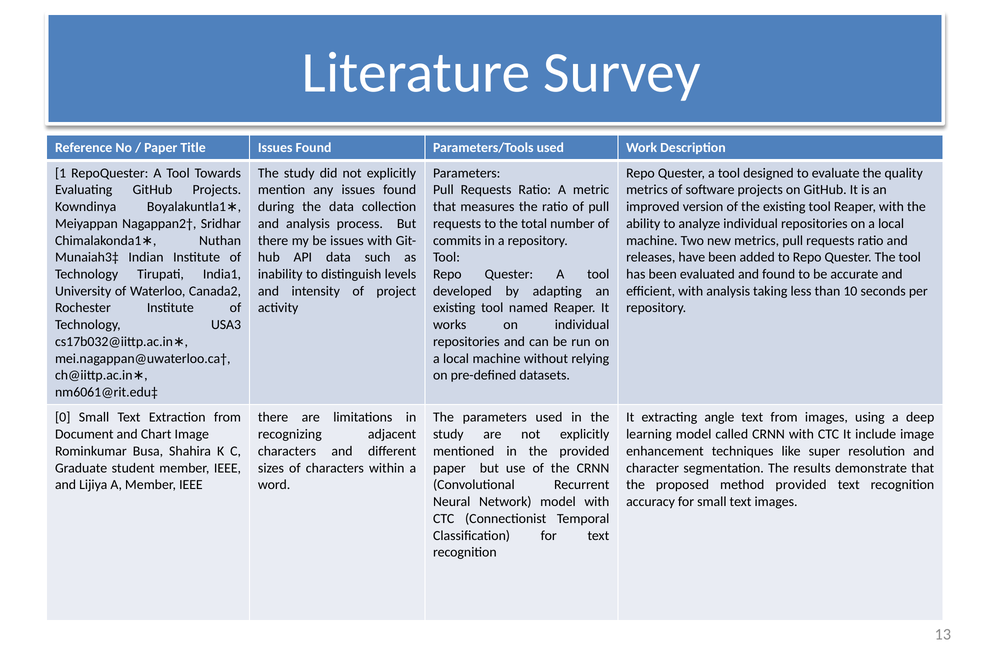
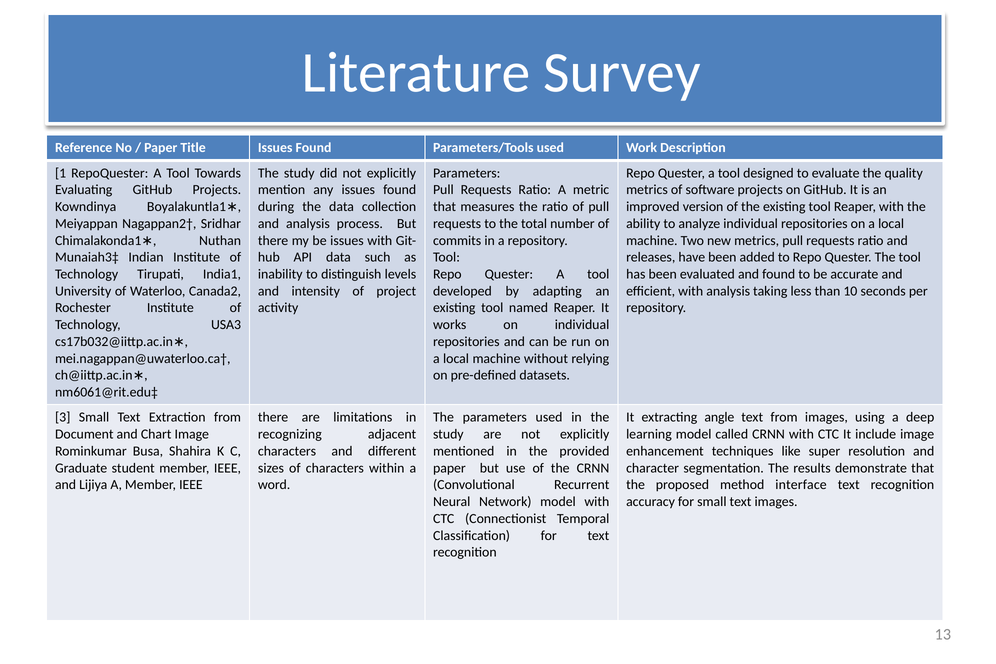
0: 0 -> 3 (63, 417)
method provided: provided -> interface (801, 485)
